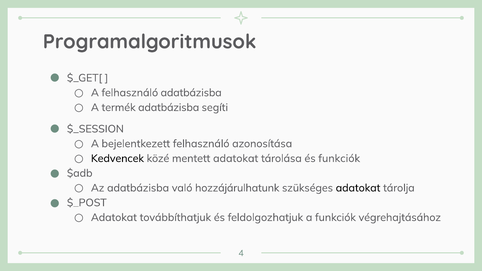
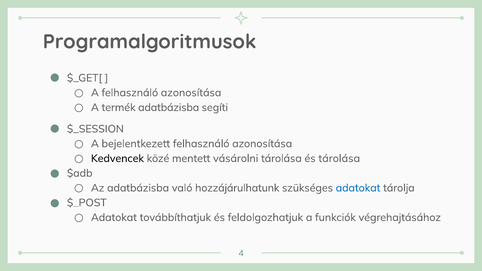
A felhasználó adatbázisba: adatbázisba -> azonosítása (191, 93)
mentett adatokat: adatokat -> vásárolni (236, 159)
és funkciók: funkciók -> tárolása (339, 159)
adatokat colour: black -> blue (358, 188)
